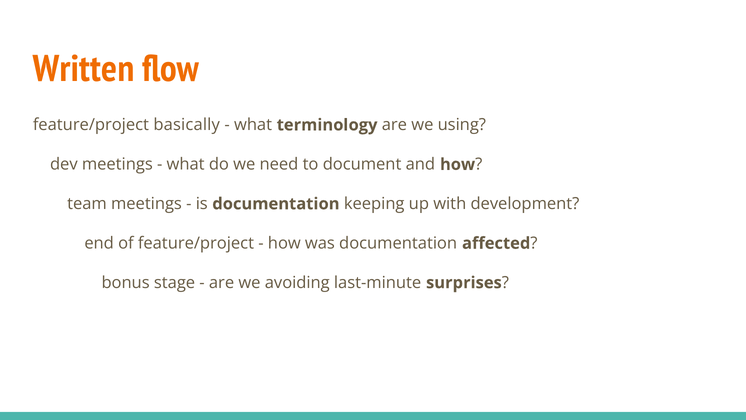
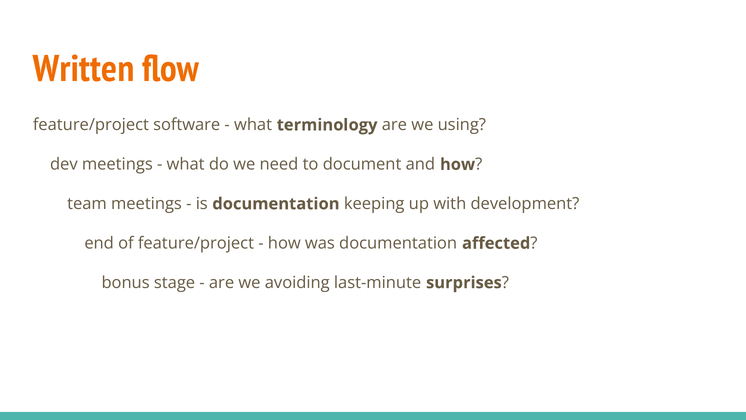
basically: basically -> software (187, 125)
